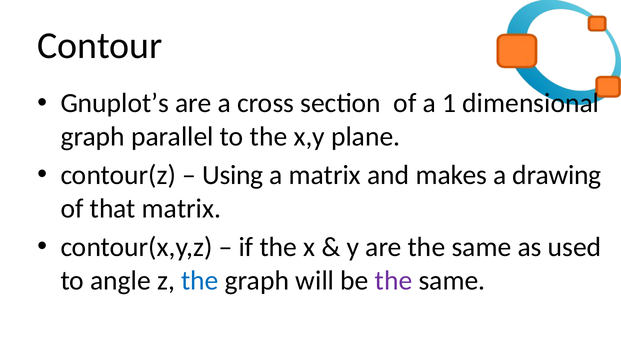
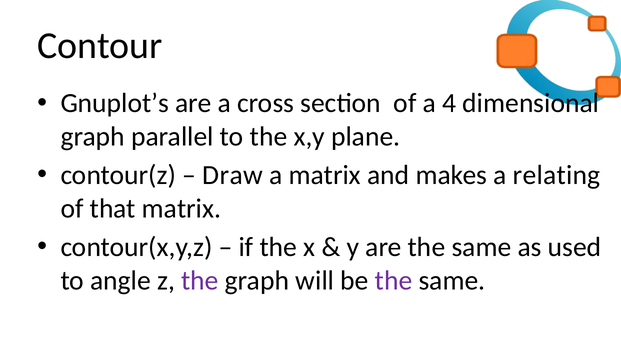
1: 1 -> 4 (449, 103)
Using: Using -> Draw (233, 175)
drawing: drawing -> relating (557, 175)
the colour: blue -> purple (200, 280)
